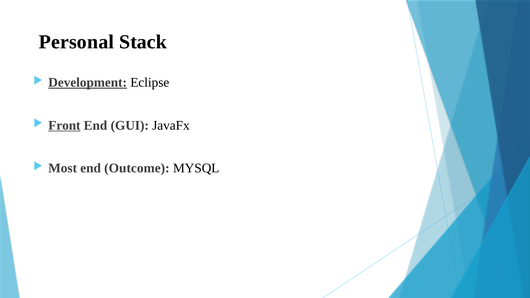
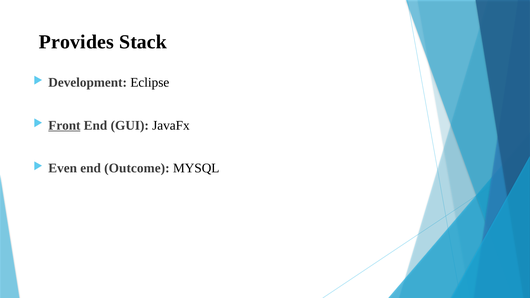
Personal: Personal -> Provides (76, 42)
Development underline: present -> none (88, 83)
Most: Most -> Even (63, 168)
